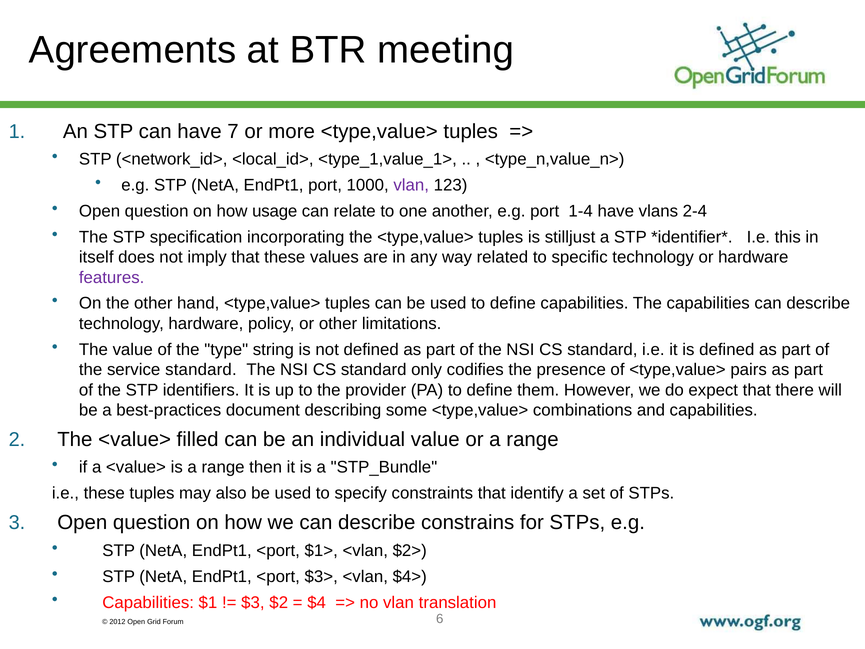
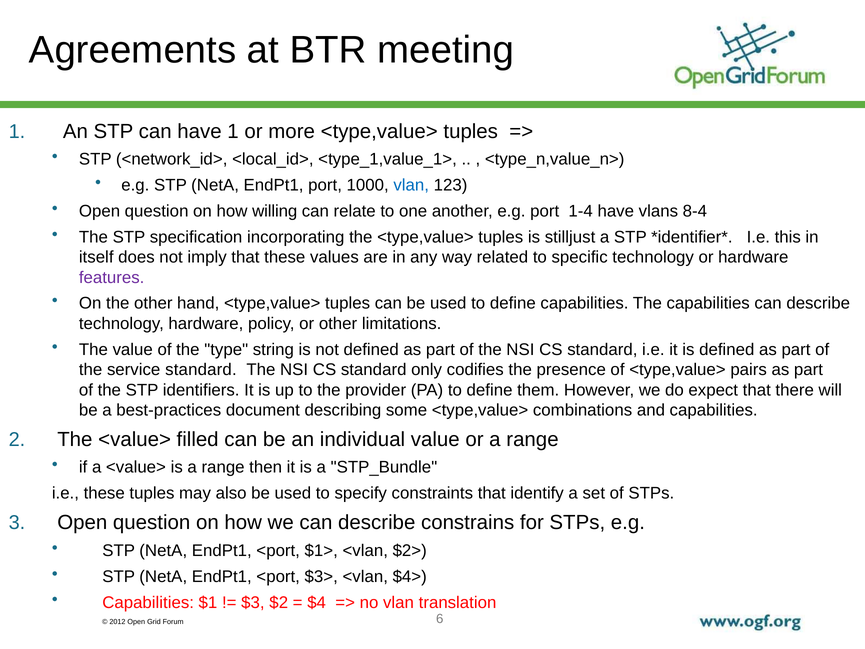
have 7: 7 -> 1 (233, 131)
vlan colour: purple -> blue (411, 185)
usage: usage -> willing (275, 211)
2-4: 2-4 -> 8-4 (695, 211)
